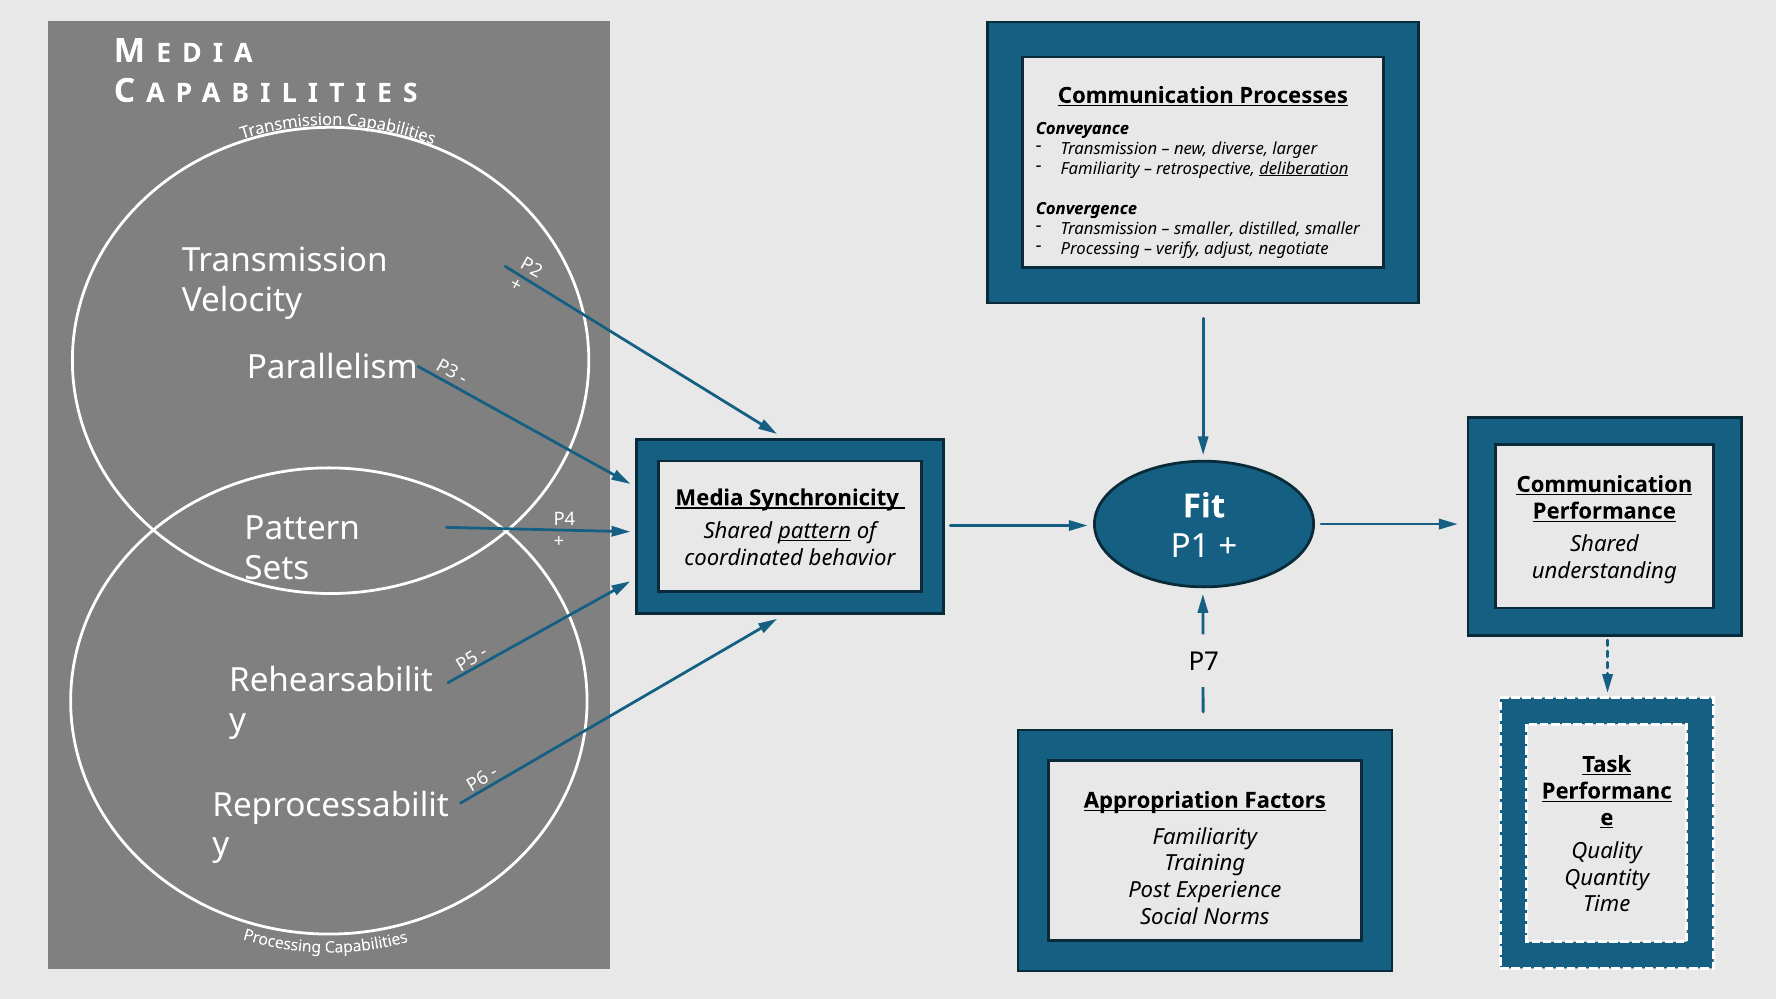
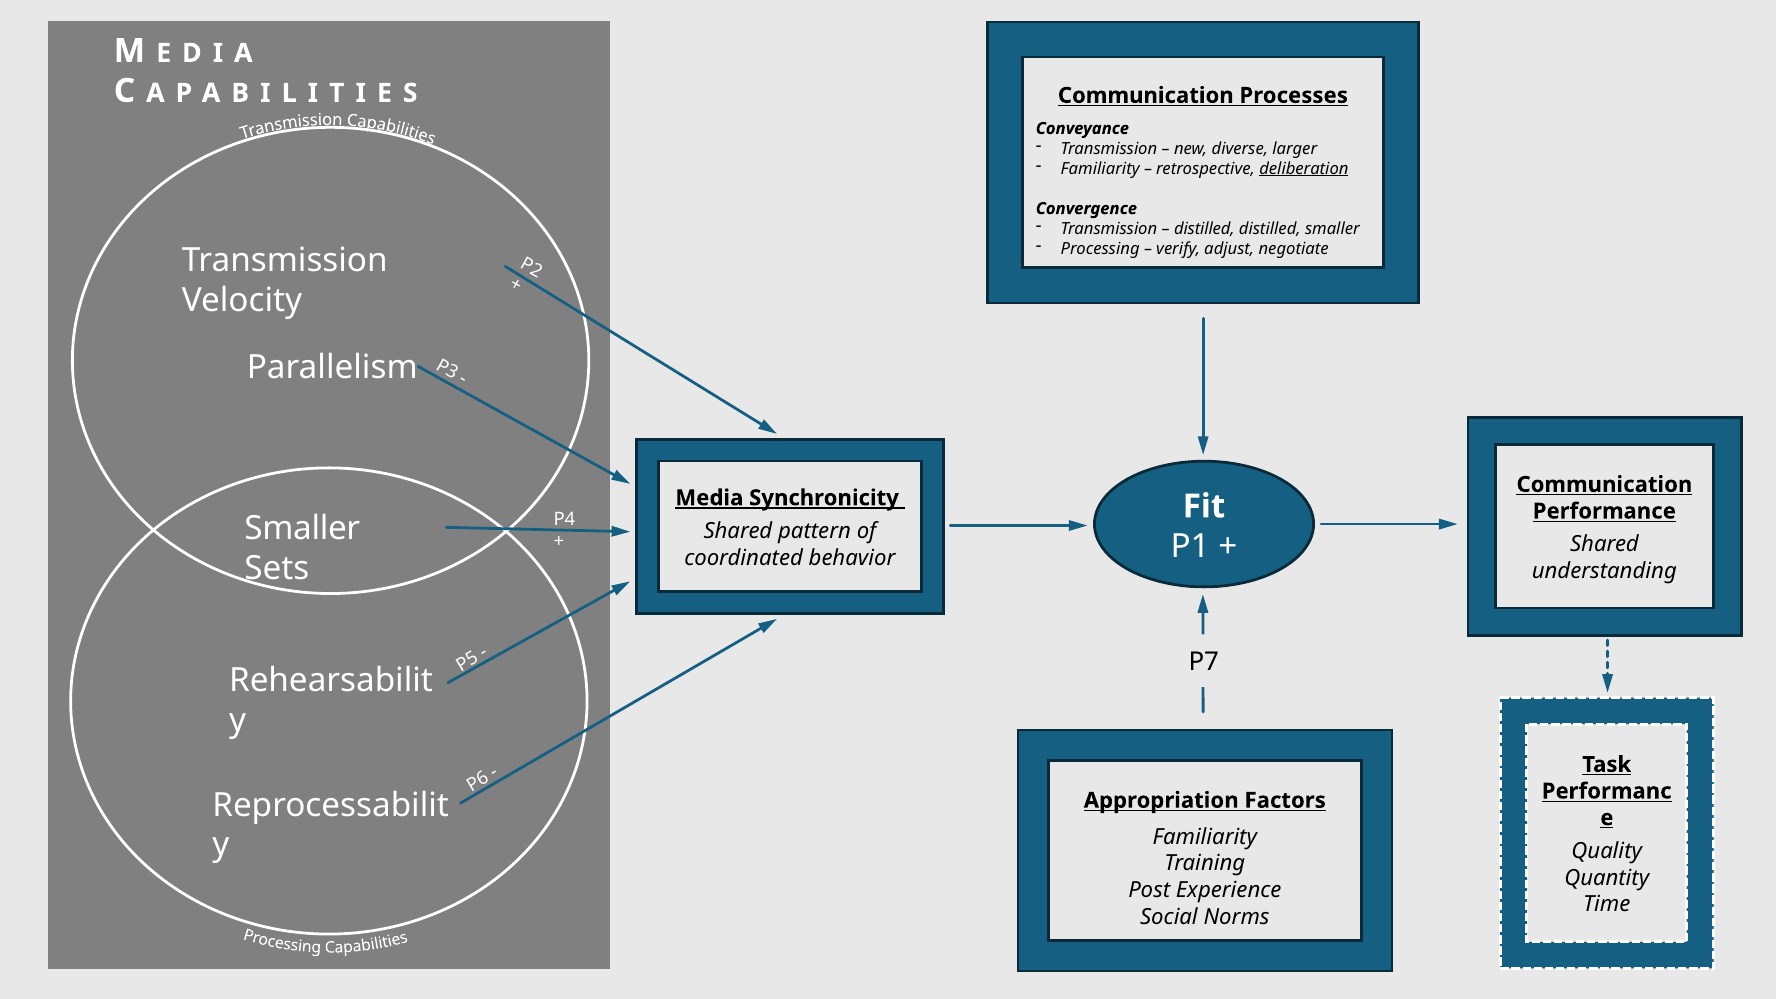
smaller: smaller -> distilled (1204, 229)
Pattern: Pattern -> Smaller (302, 528)
pattern underline: present -> none (815, 531)
